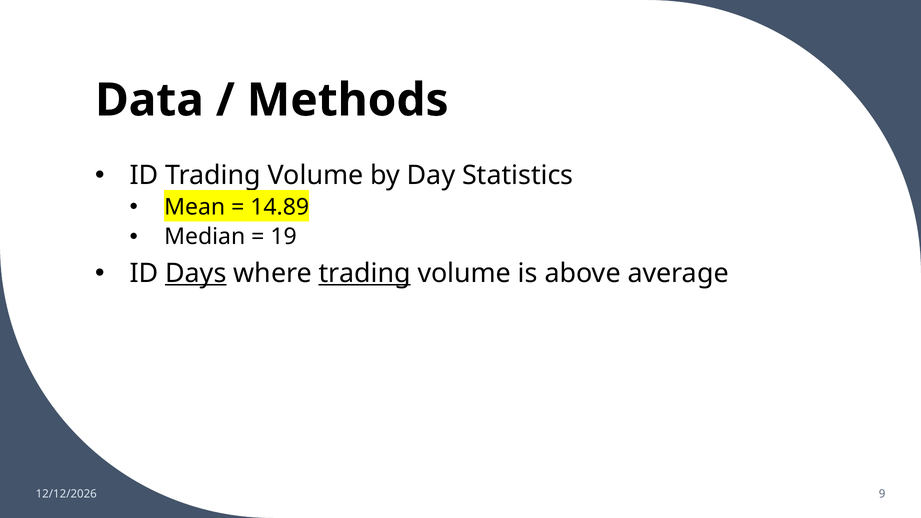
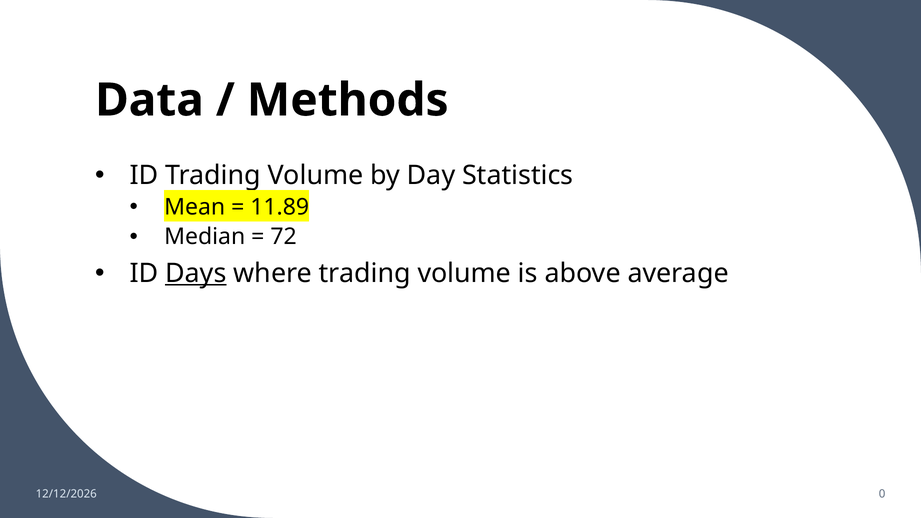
14.89: 14.89 -> 11.89 (280, 207)
19: 19 -> 72 (284, 237)
trading underline: present -> none (365, 273)
9: 9 -> 0 (882, 494)
